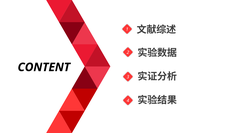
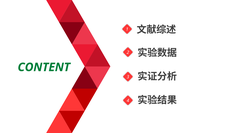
CONTENT colour: black -> green (44, 67)
